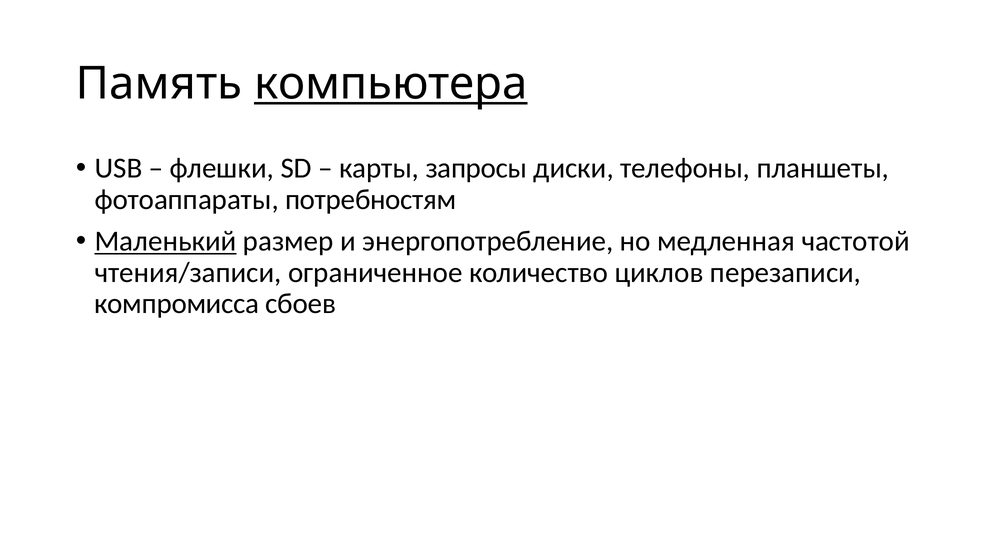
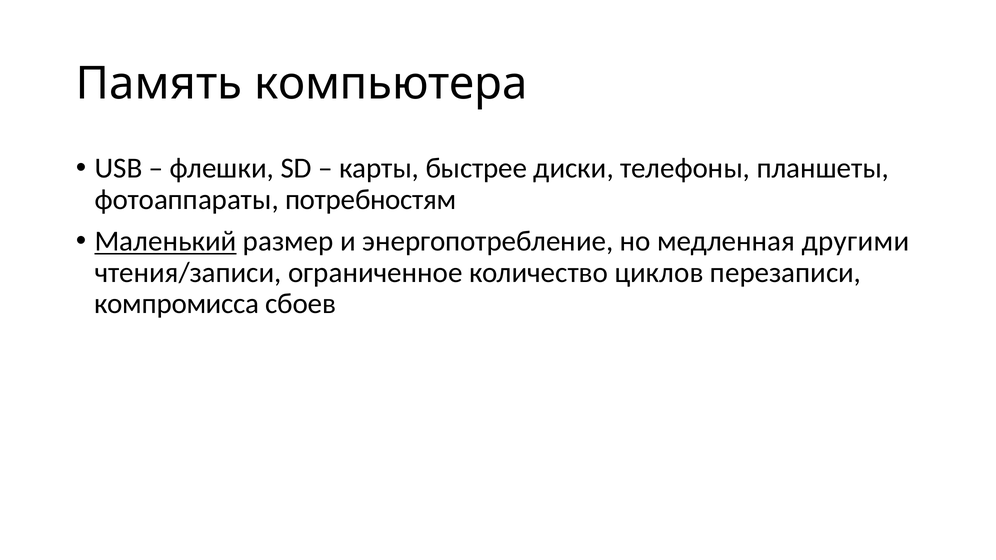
компьютера underline: present -> none (391, 84)
запросы: запросы -> быстрее (476, 168)
частотой: частотой -> другими (855, 241)
